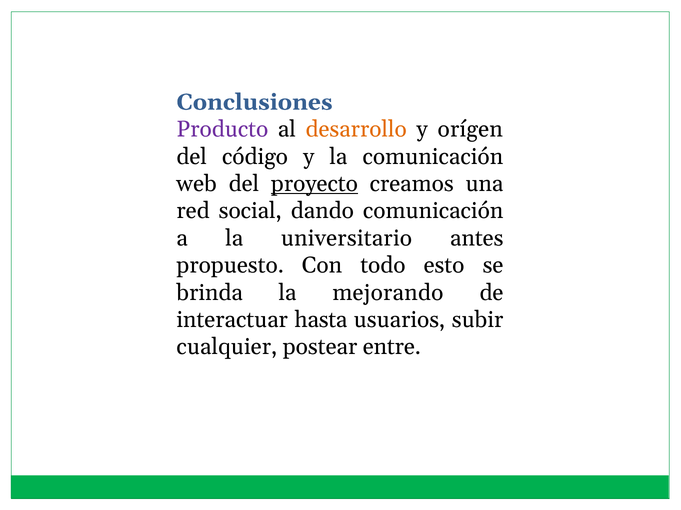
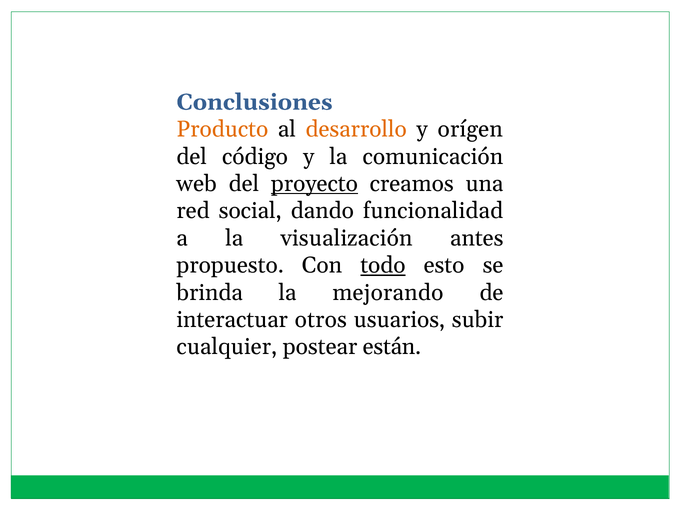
Producto colour: purple -> orange (222, 130)
dando comunicación: comunicación -> funcionalidad (433, 211)
universitario: universitario -> visualización (347, 238)
todo underline: none -> present (383, 266)
hasta: hasta -> otros (321, 320)
entre: entre -> están (392, 347)
